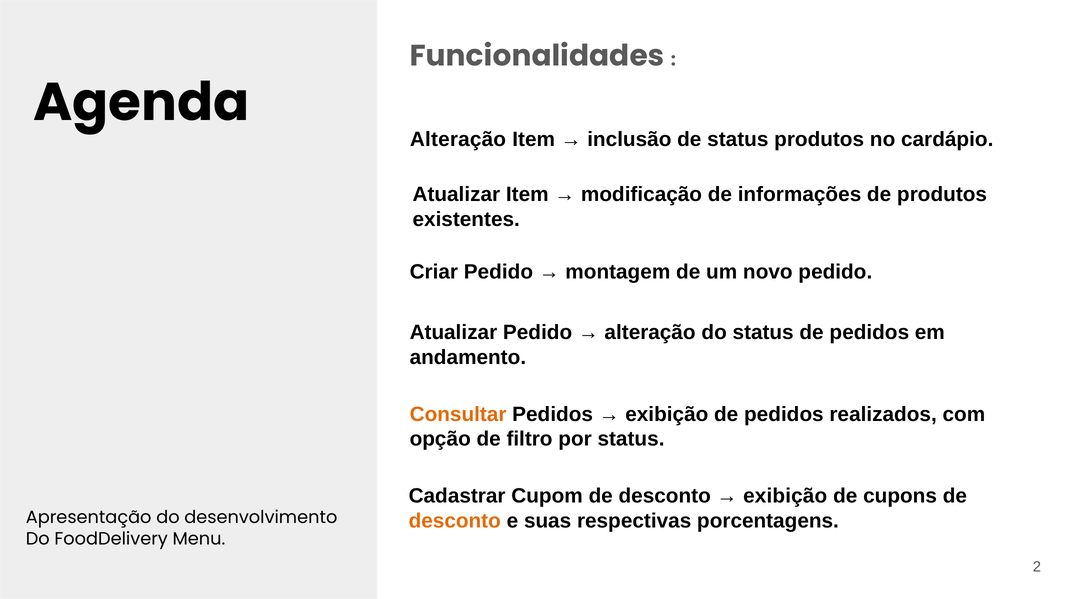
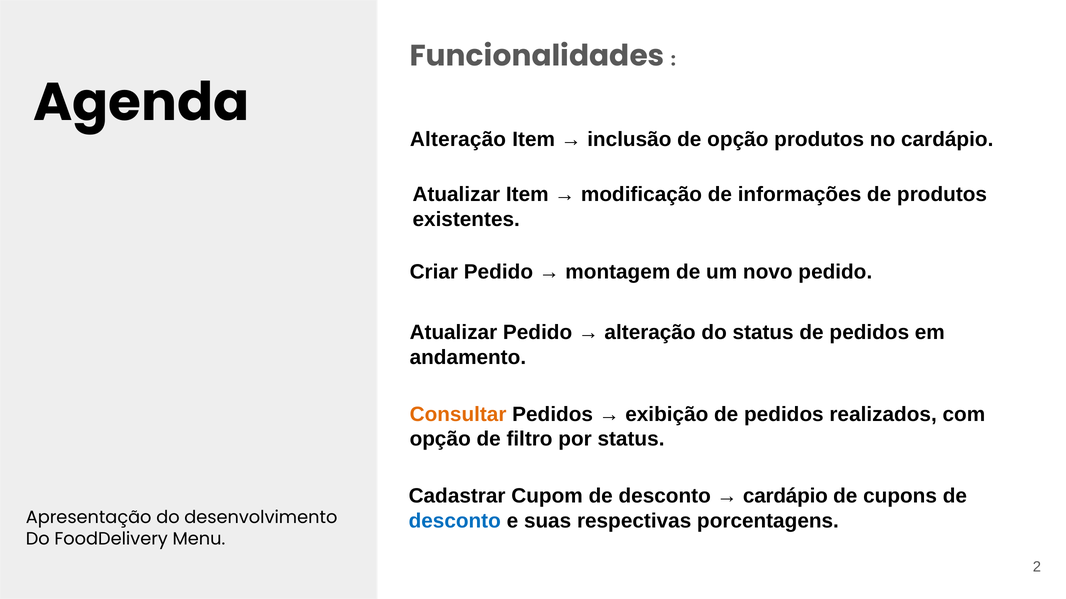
de status: status -> opção (738, 140)
exibição: exibição -> cardápio (785, 497)
desconto colour: orange -> blue (455, 521)
